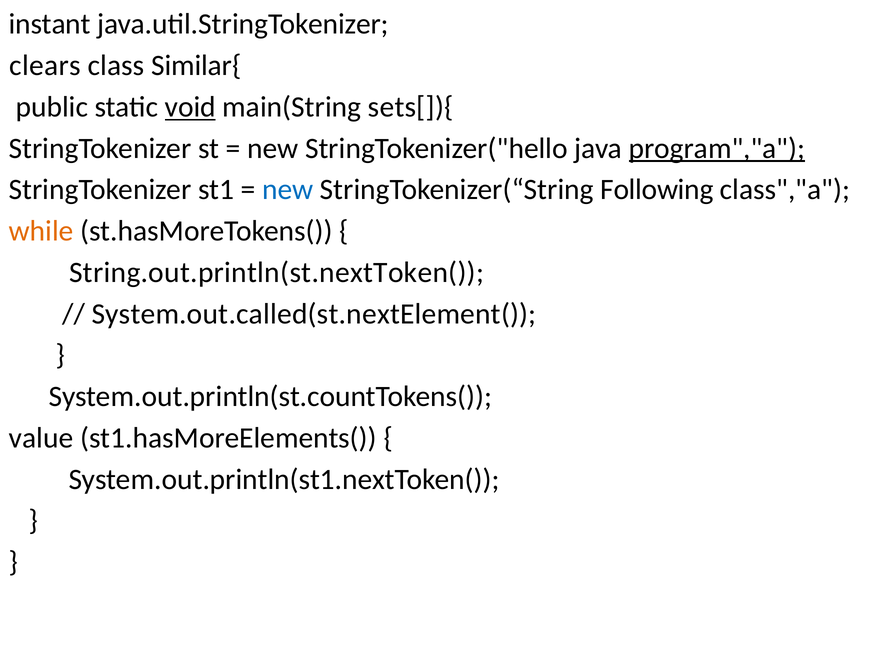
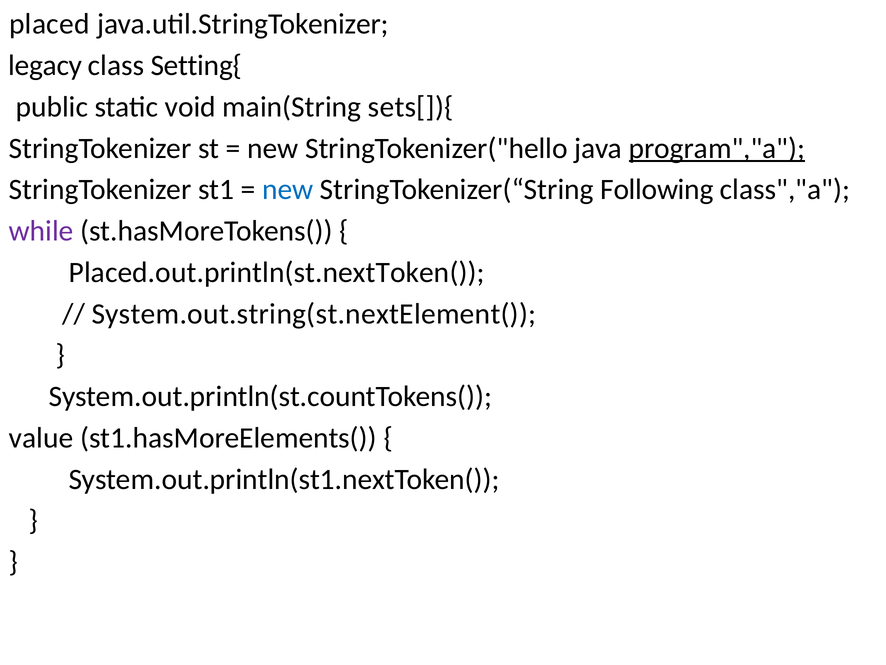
instant: instant -> placed (49, 24)
clears: clears -> legacy (45, 66)
Similar{: Similar{ -> Setting{ (196, 66)
void underline: present -> none (190, 107)
while colour: orange -> purple (41, 231)
String.out.println(st.nextToken(: String.out.println(st.nextToken( -> Placed.out.println(st.nextToken( (277, 272)
System.out.called(st.nextElement(: System.out.called(st.nextElement( -> System.out.string(st.nextElement( (314, 314)
